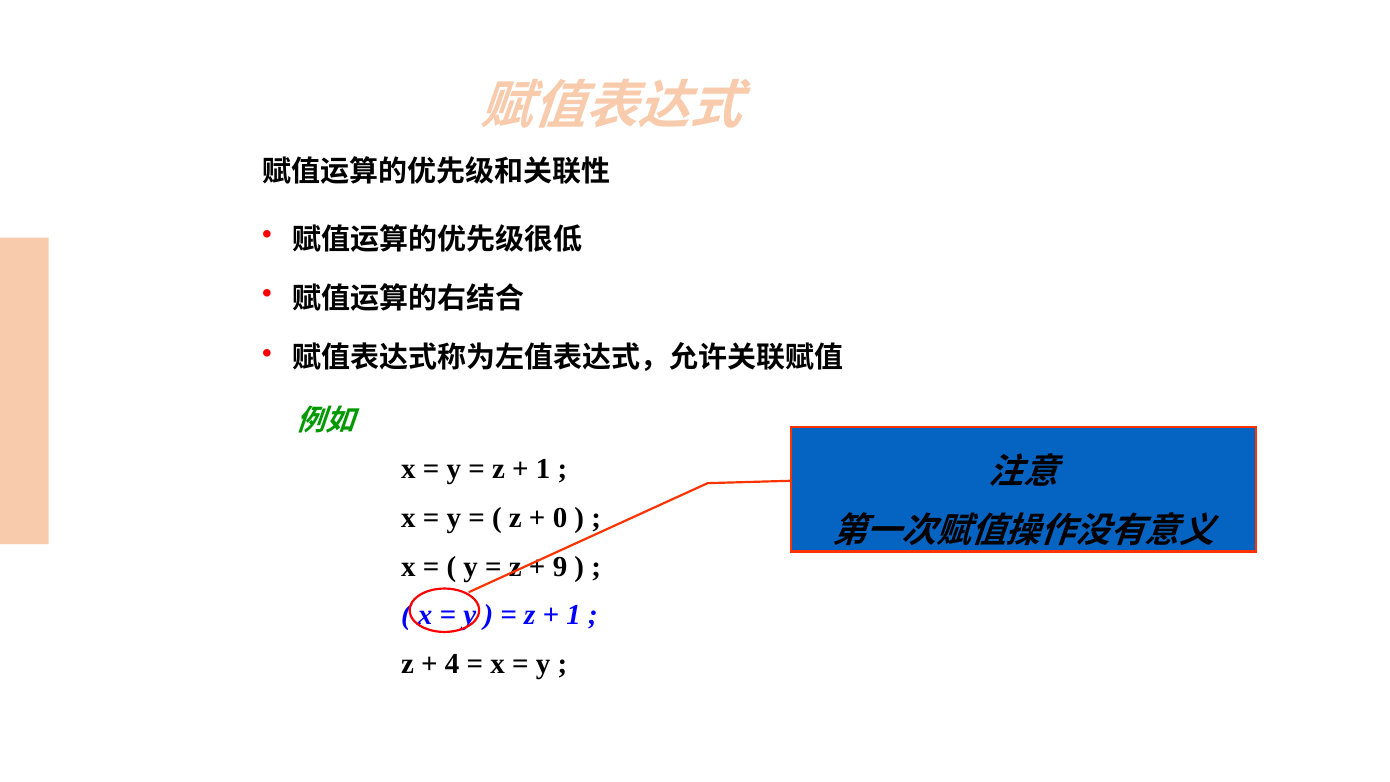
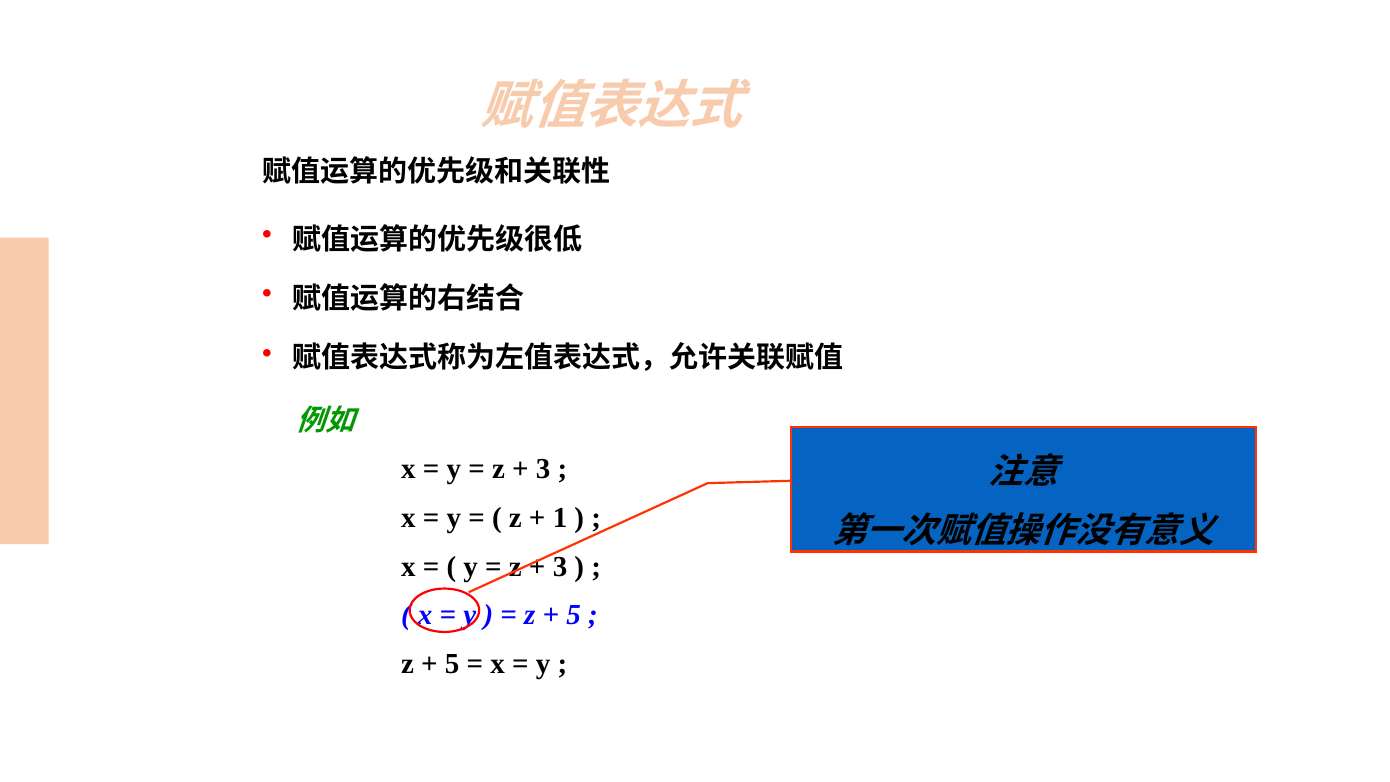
1: 1 -> 3 (543, 469)
0: 0 -> 1 (560, 518)
9: 9 -> 3 (560, 567)
1: 1 -> 5 (574, 615)
4: 4 -> 5 (452, 664)
